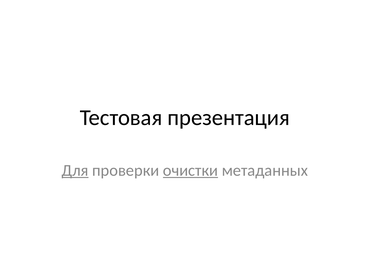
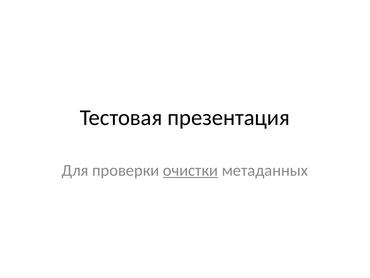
Для underline: present -> none (75, 170)
